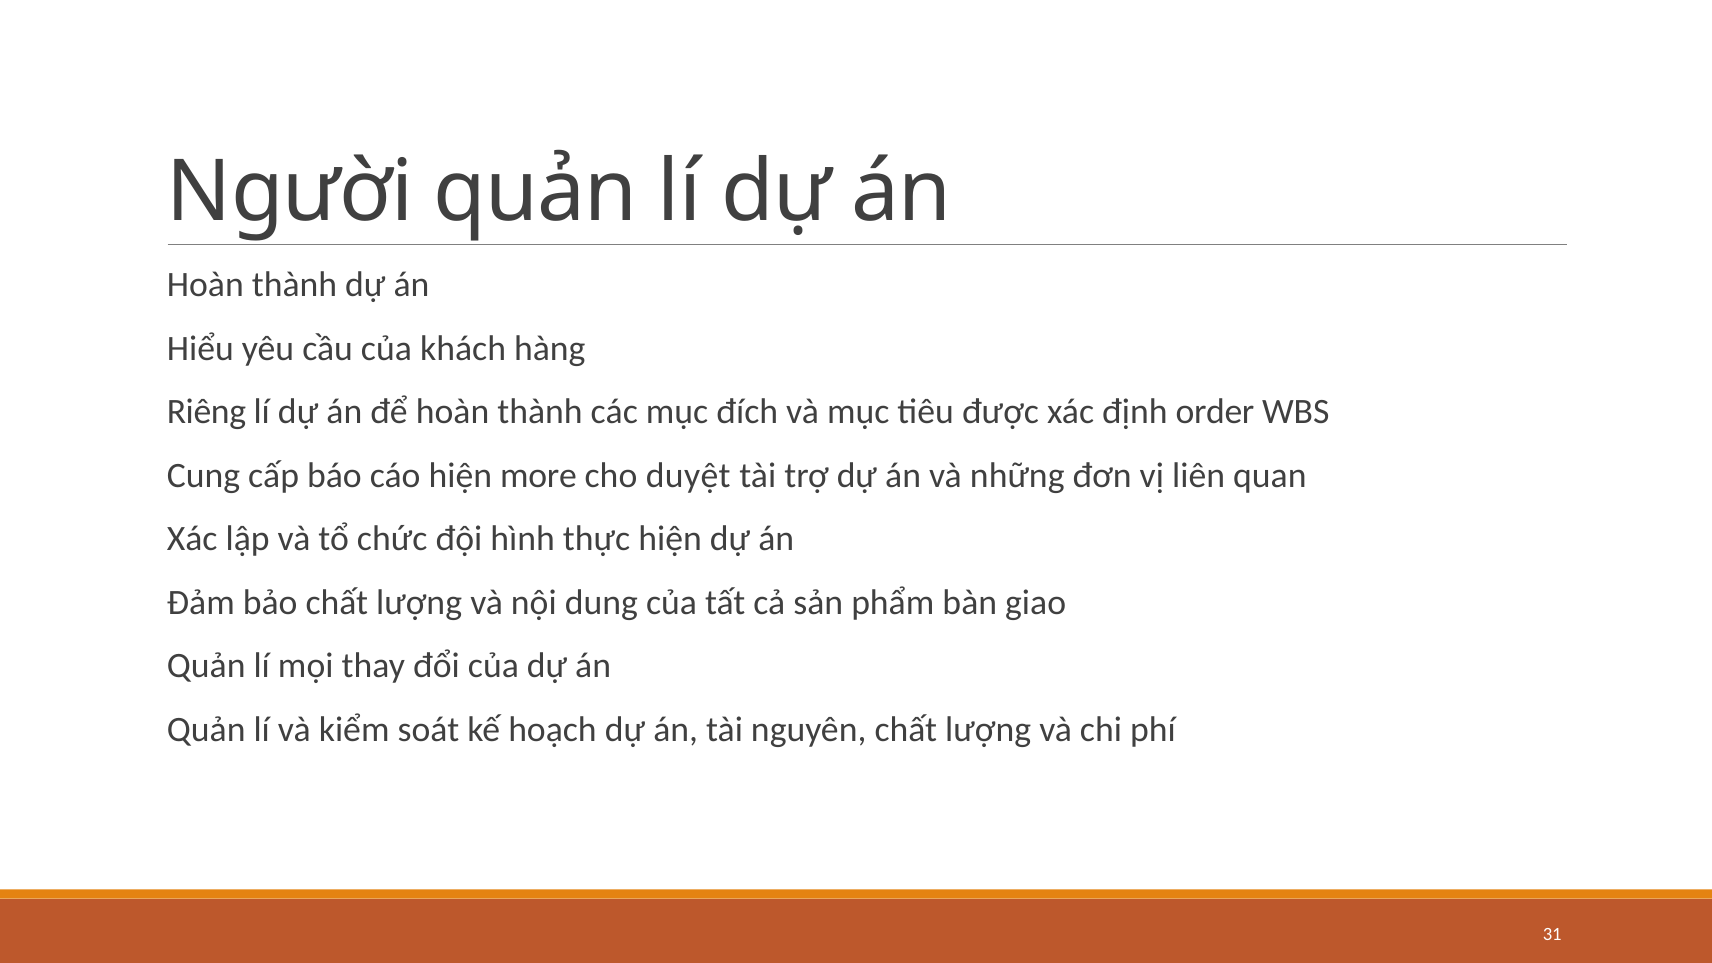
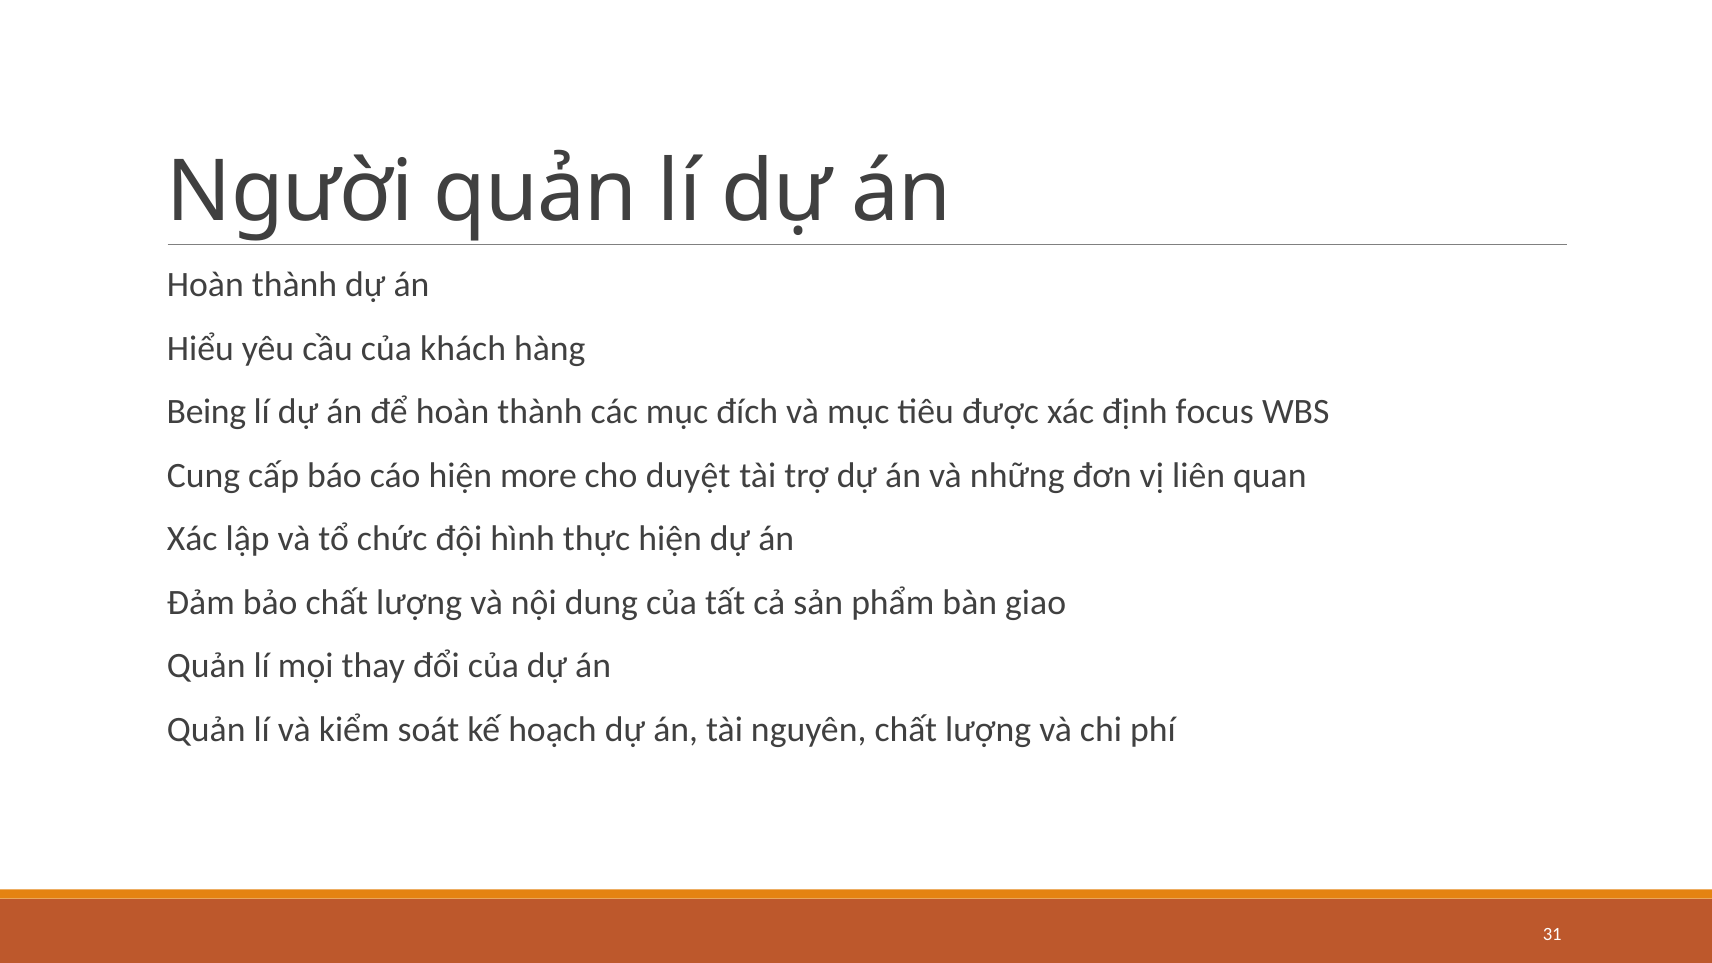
Riêng: Riêng -> Being (206, 412)
order: order -> focus (1215, 412)
